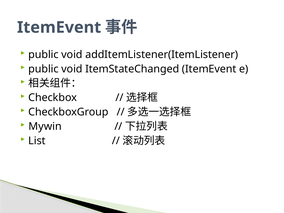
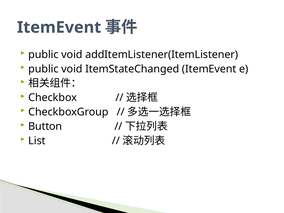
Mywin: Mywin -> Button (45, 126)
